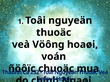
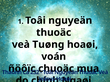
Vöông: Vöông -> Tuøng (48, 45)
